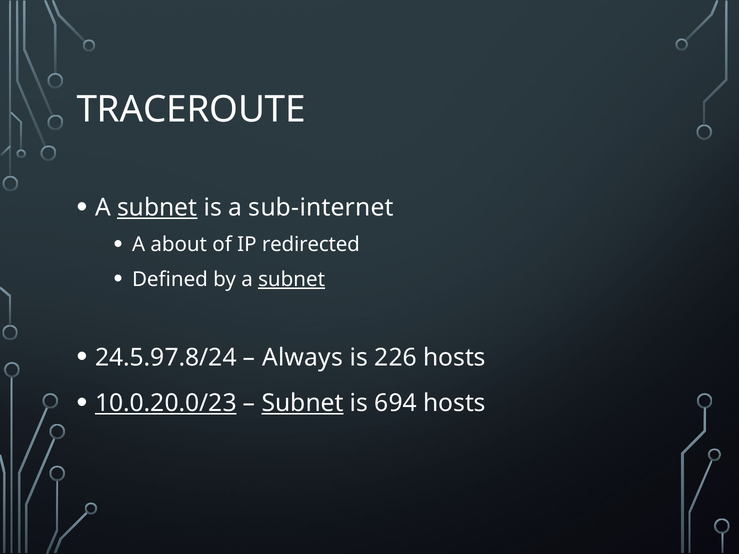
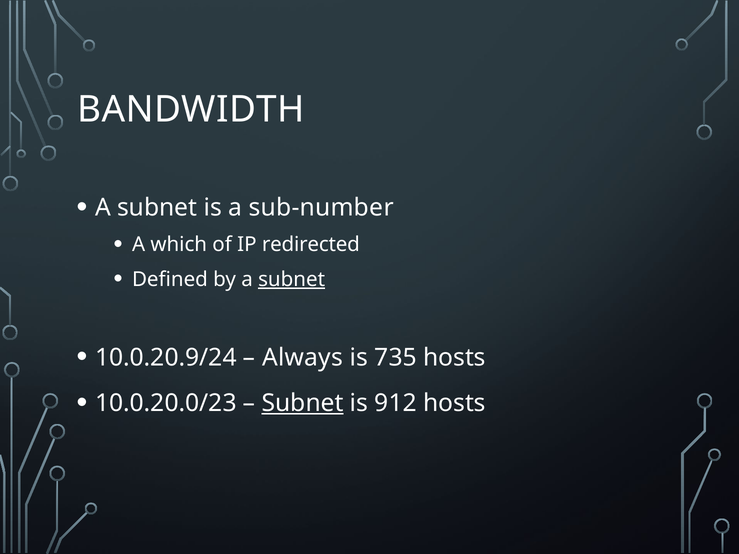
TRACEROUTE: TRACEROUTE -> BANDWIDTH (191, 109)
subnet underline: present -> none (157, 208)
sub-internet: sub-internet -> sub-number (321, 208)
about: about -> which (179, 245)
24.5.97.8/24: 24.5.97.8/24 -> 10.0.20.9/24 (166, 358)
226: 226 -> 735 (396, 358)
10.0.20.0/23 underline: present -> none (166, 403)
694: 694 -> 912 (396, 403)
